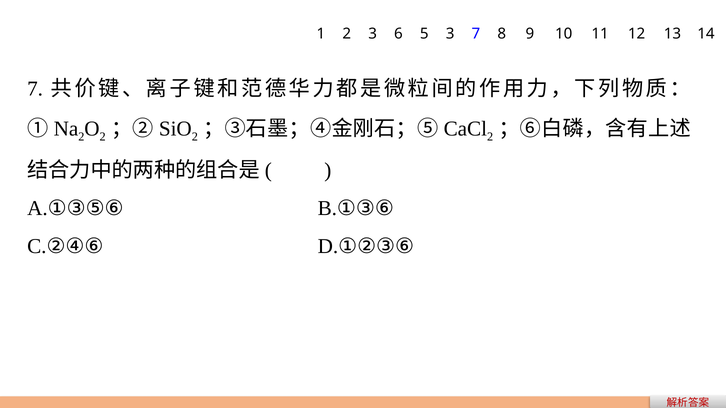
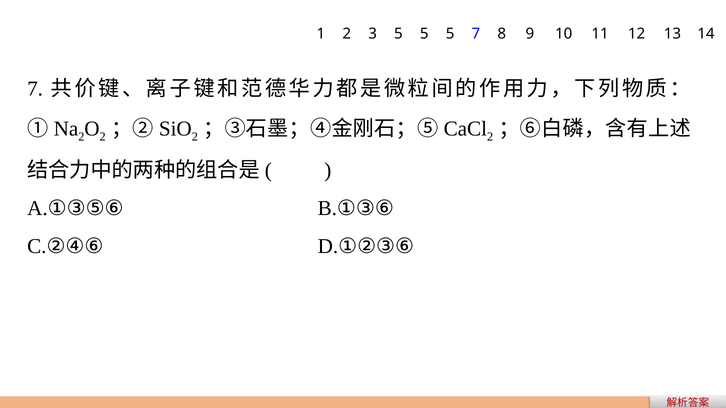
3 6: 6 -> 5 (398, 34)
3: 3 -> 5 (450, 34)
